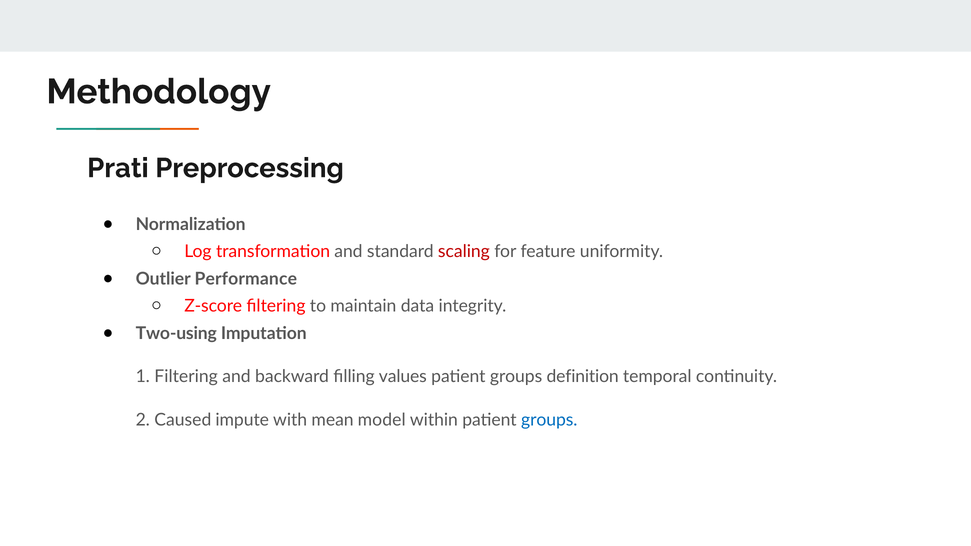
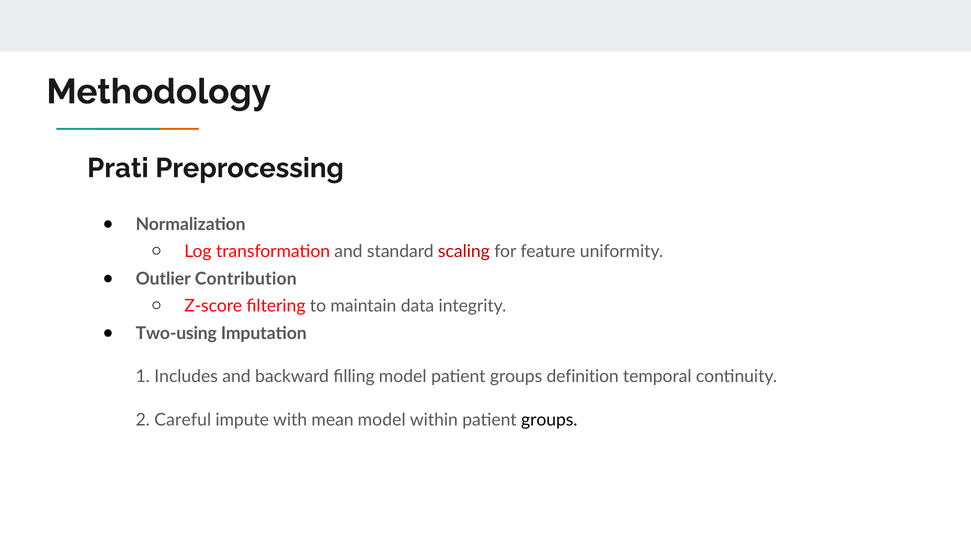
Performance: Performance -> Contribution (246, 279)
1 Filtering: Filtering -> Includes (186, 377)
filling values: values -> model (403, 377)
Caused: Caused -> Careful (183, 420)
groups colour: blue -> black (549, 420)
